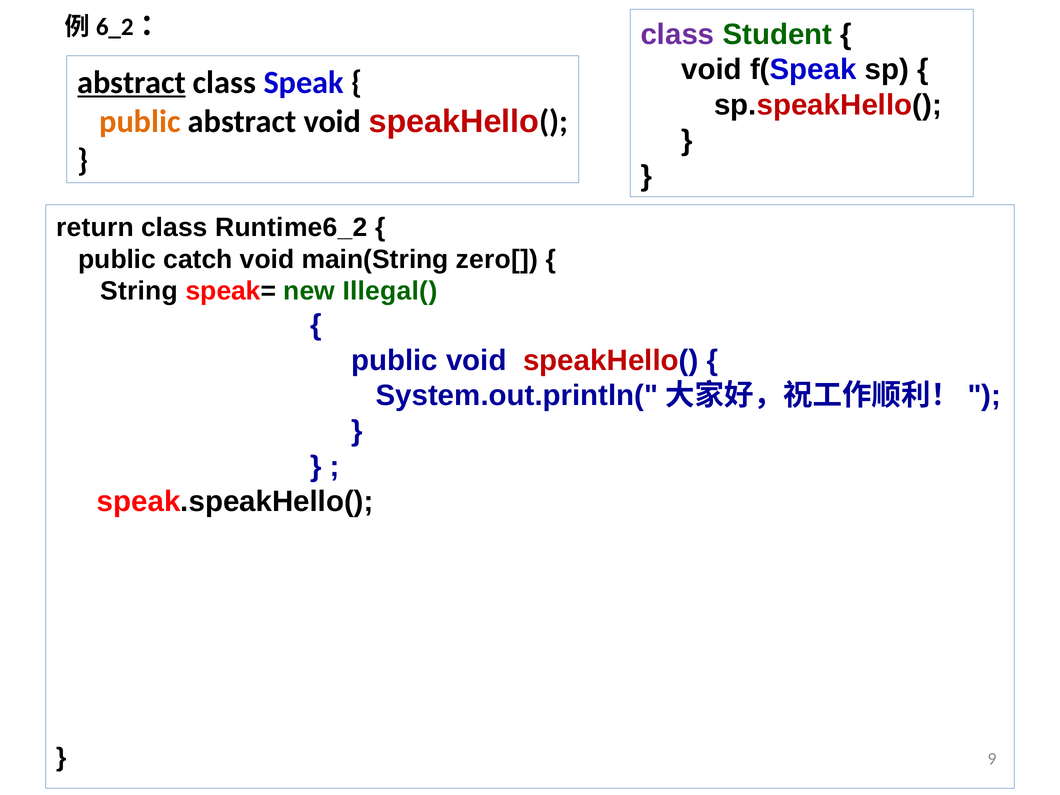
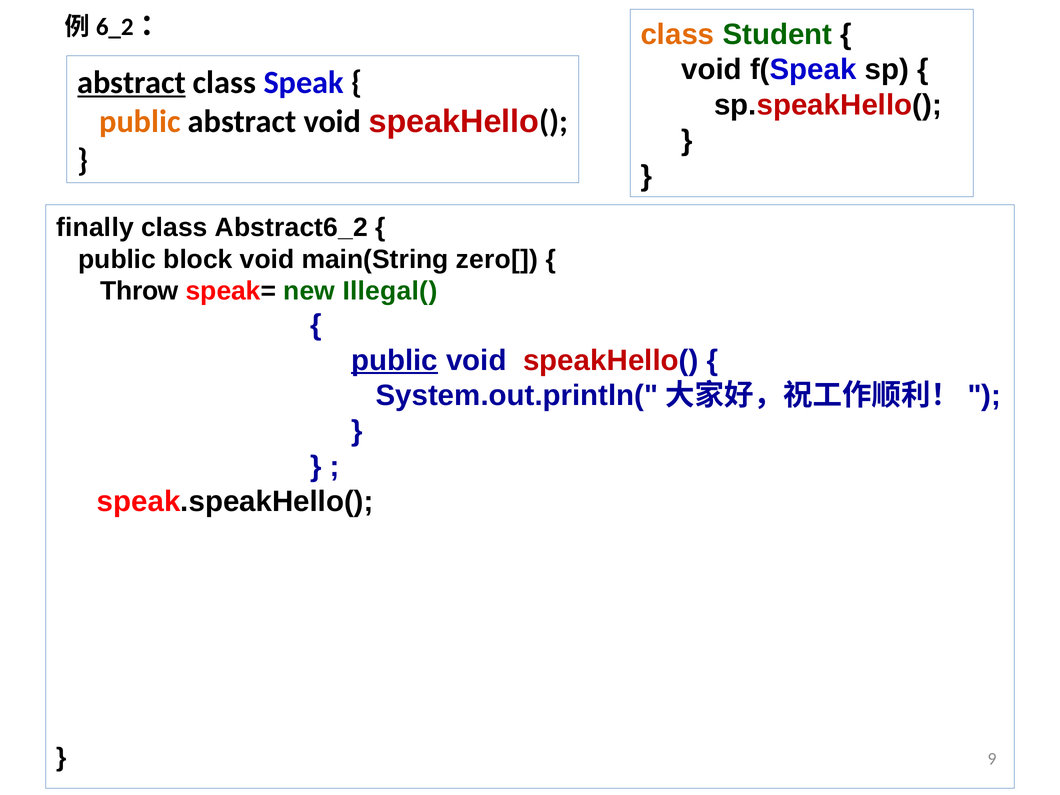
class colour: purple -> orange (677, 34)
return: return -> finally (95, 228)
Runtime6_2: Runtime6_2 -> Abstract6_2 (291, 228)
catch: catch -> block (198, 259)
String: String -> Throw (139, 291)
public underline: none -> present (394, 360)
